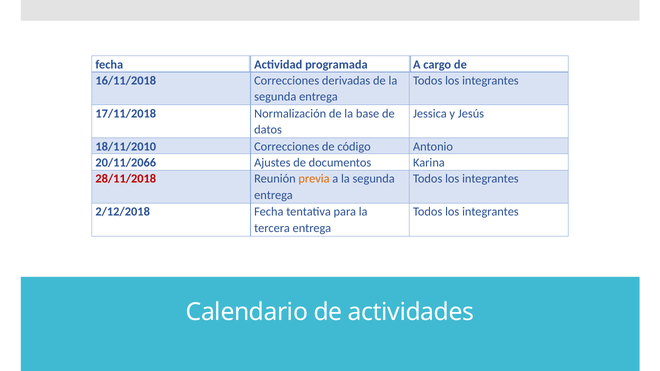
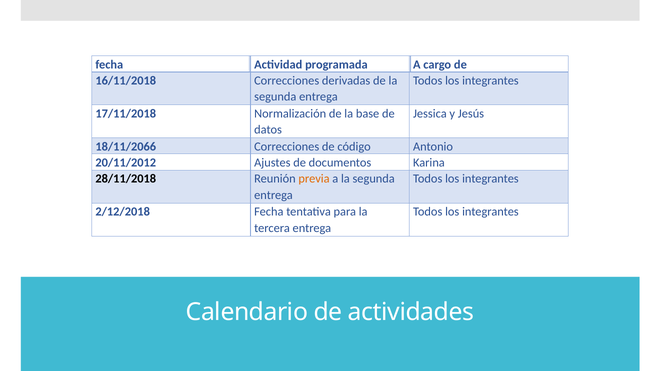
18/11/2010: 18/11/2010 -> 18/11/2066 (126, 147)
20/11/2066: 20/11/2066 -> 20/11/2012 (126, 163)
28/11/2018 colour: red -> black (126, 179)
